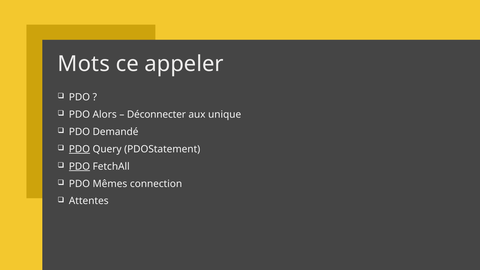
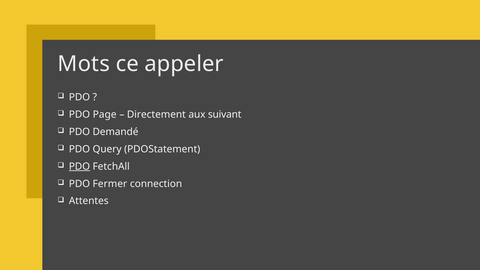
Alors: Alors -> Page (105, 114)
Déconnecter: Déconnecter -> Directement (156, 114)
unique: unique -> suivant (225, 114)
PDO underline: present -> none (79, 149)
Mêmes: Mêmes -> Fermer (110, 184)
